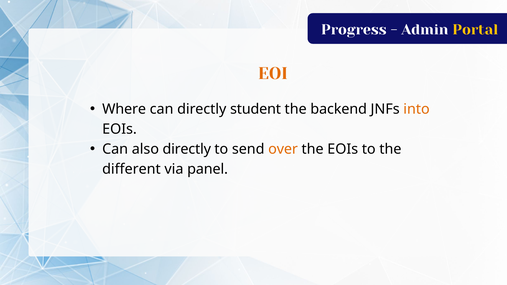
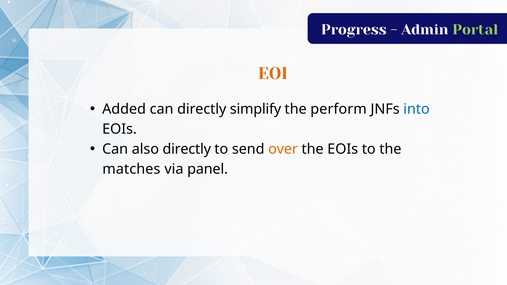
Portal colour: yellow -> light green (475, 30)
Where: Where -> Added (124, 109)
student: student -> simplify (256, 109)
backend: backend -> perform (339, 109)
into colour: orange -> blue (416, 109)
different: different -> matches (131, 169)
